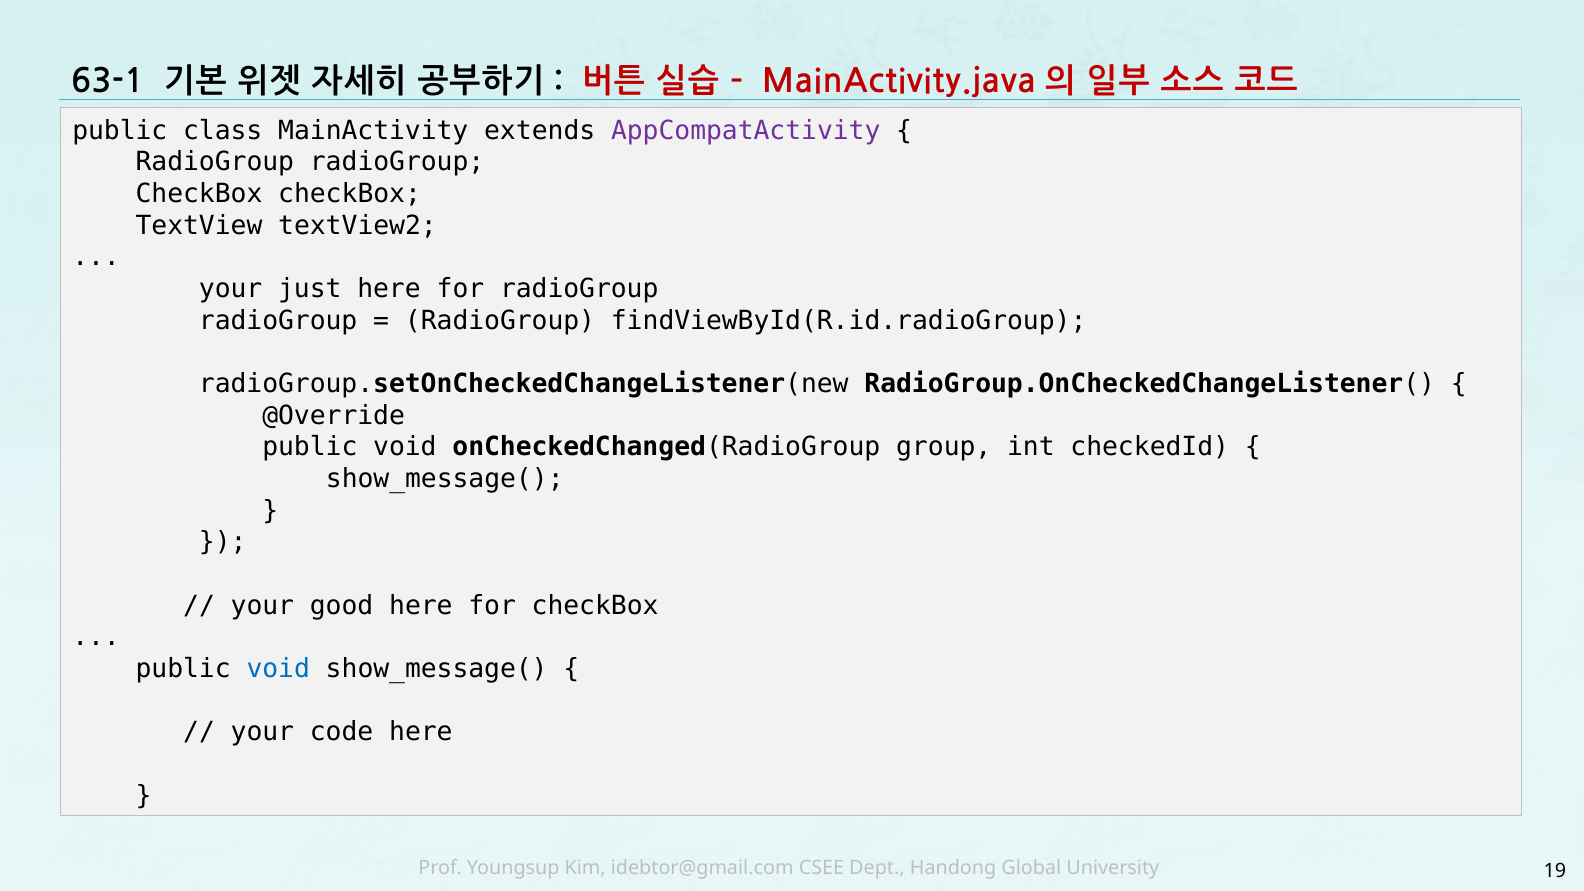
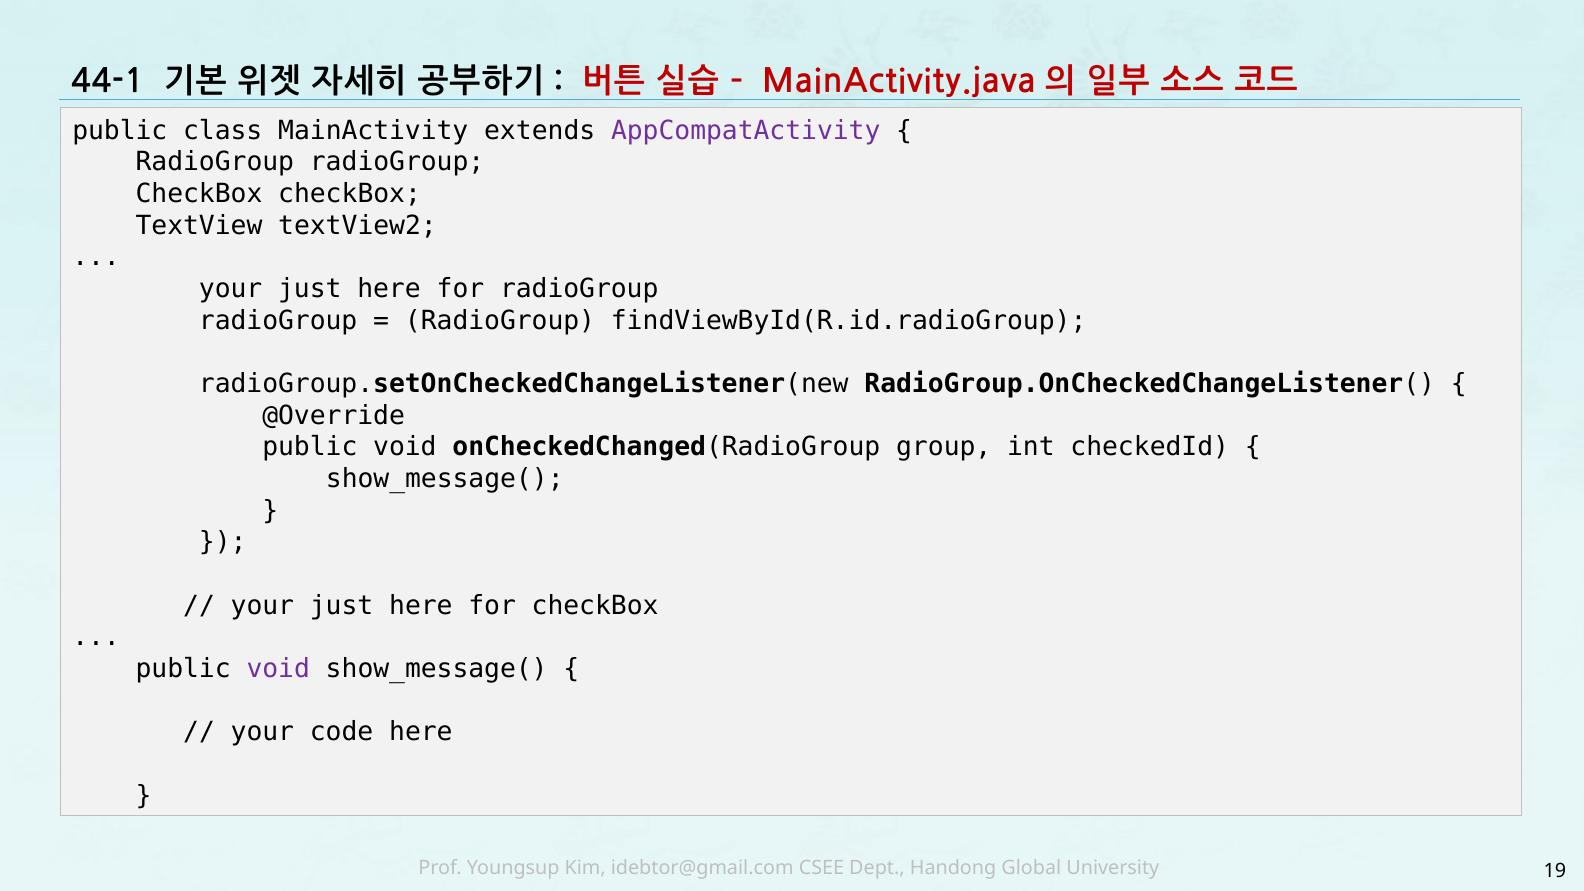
63-1: 63-1 -> 44-1 (108, 81)
good: good -> just (342, 606)
void colour: blue -> purple (278, 669)
